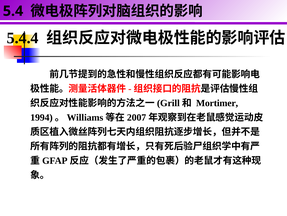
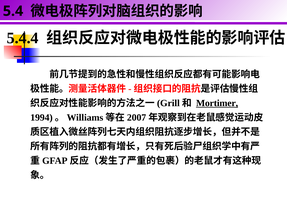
Mortimer underline: none -> present (217, 103)
